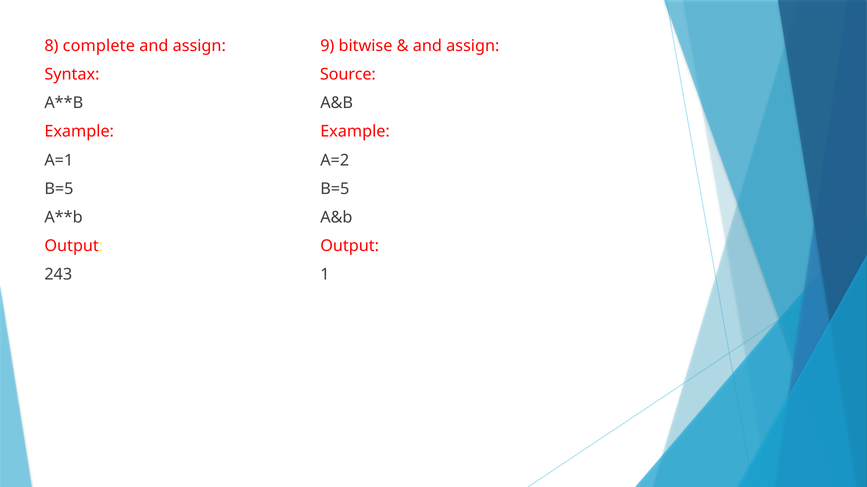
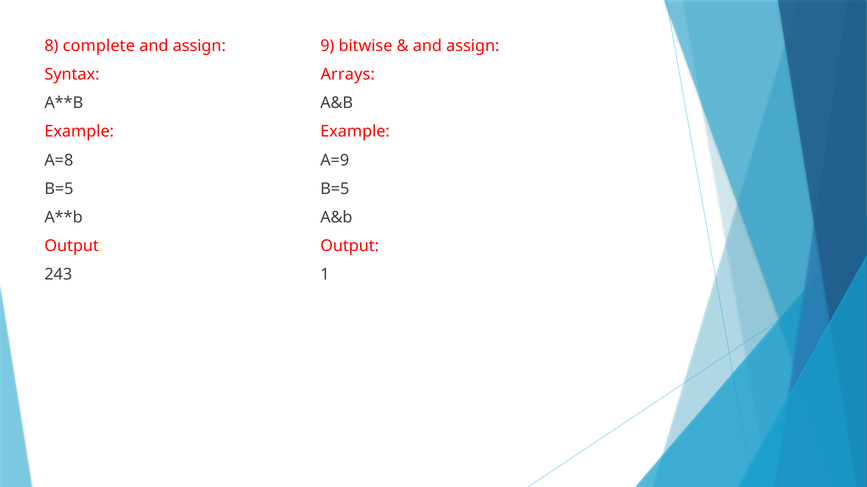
Source: Source -> Arrays (348, 75)
A=1: A=1 -> A=8 (59, 160)
A=2: A=2 -> A=9 (335, 160)
